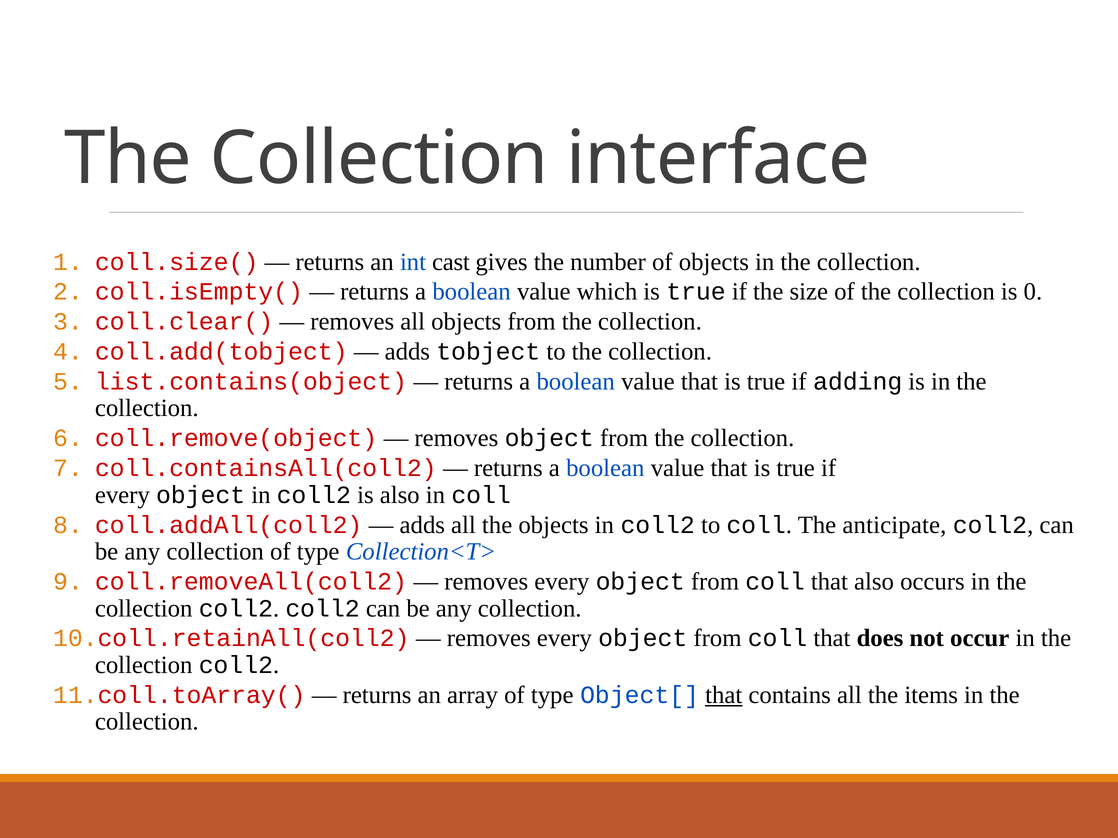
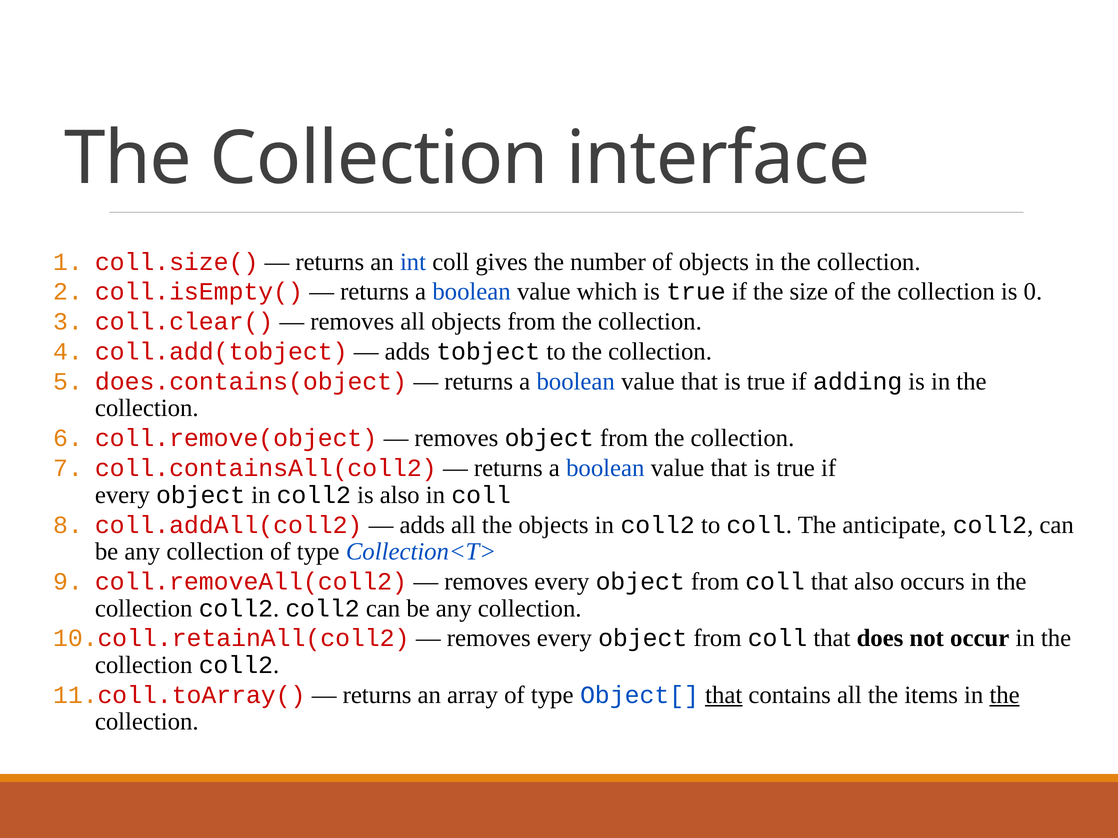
int cast: cast -> coll (451, 262)
list.contains(object: list.contains(object -> does.contains(object (251, 382)
the underline: none -> present (1005, 695)
